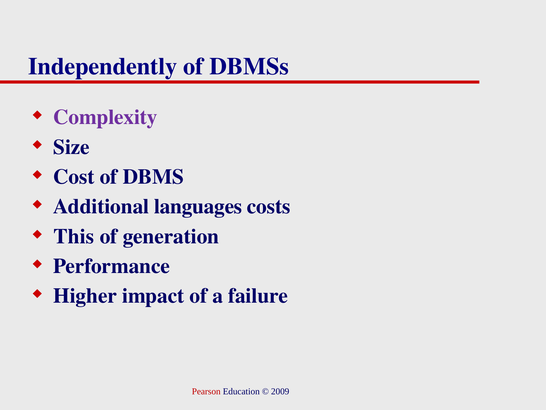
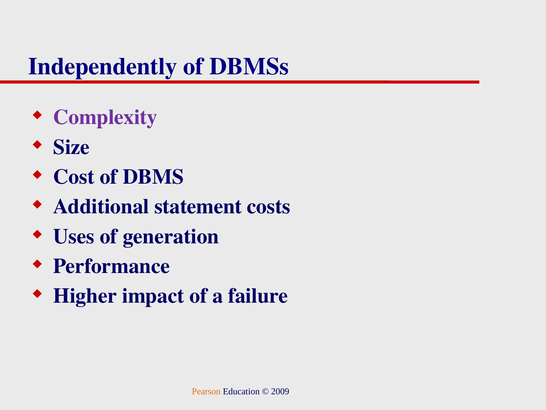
languages: languages -> statement (198, 206)
This: This -> Uses (74, 236)
Pearson colour: red -> orange (206, 391)
